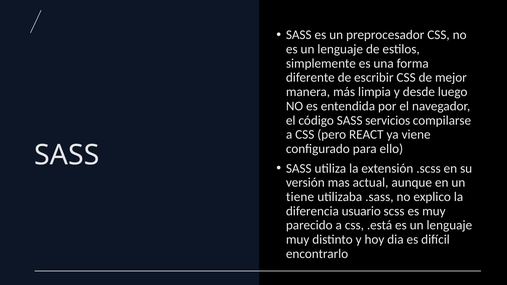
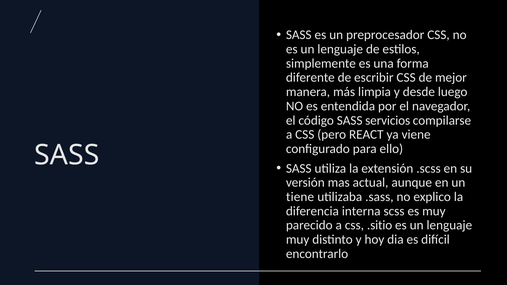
usuario: usuario -> interna (361, 211)
.está: .está -> .sitio (380, 225)
